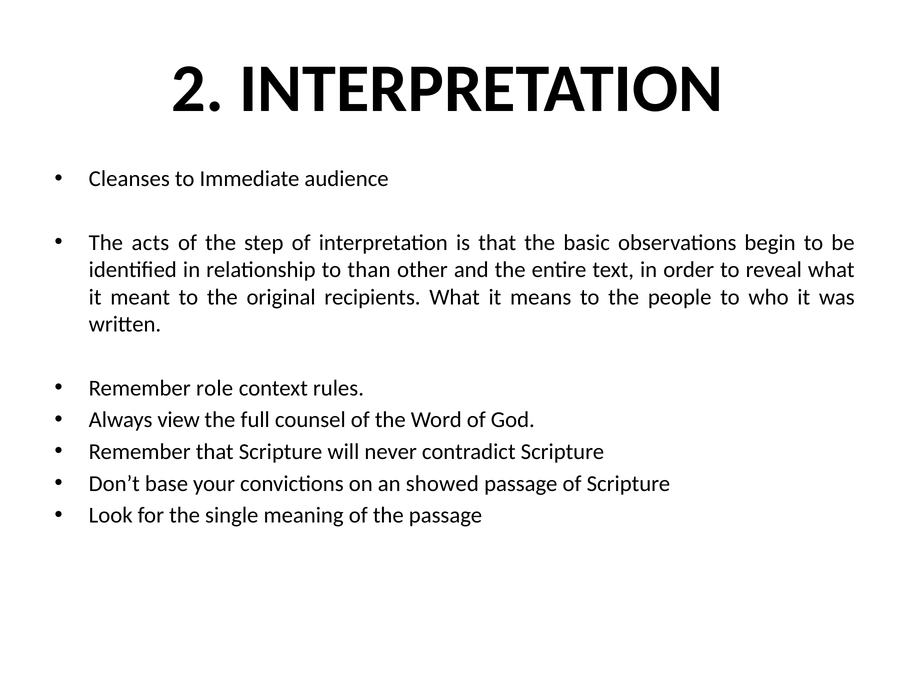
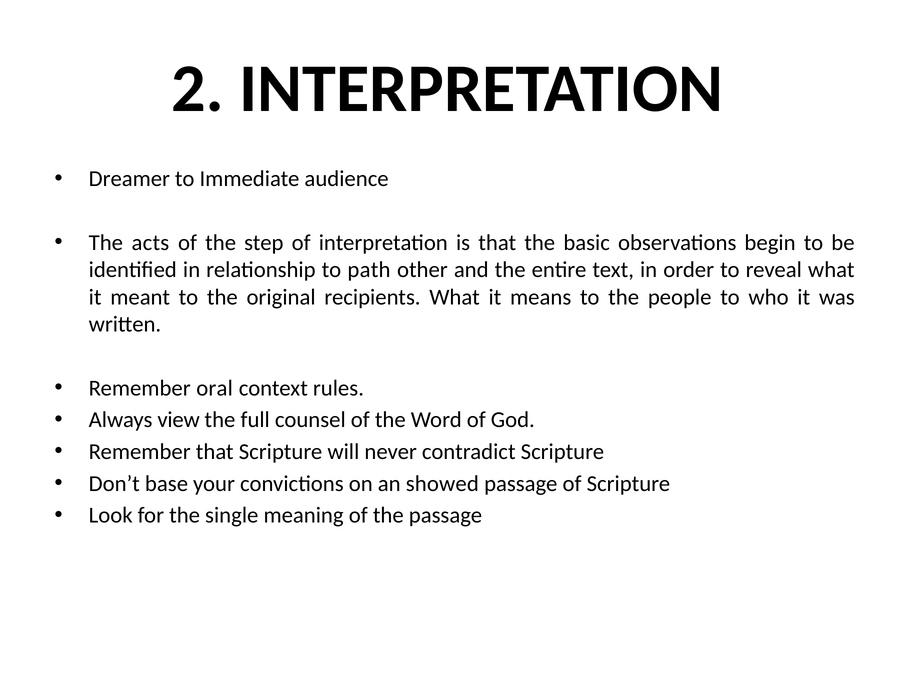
Cleanses: Cleanses -> Dreamer (129, 179)
than: than -> path (369, 270)
role: role -> oral (215, 388)
